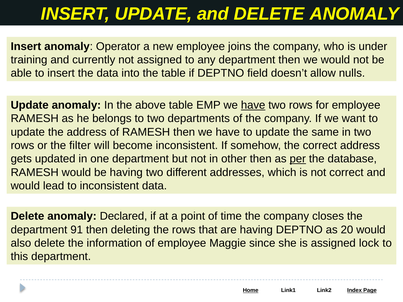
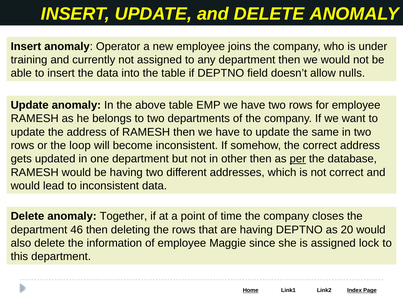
have underline: present -> none (253, 105)
filter: filter -> loop (80, 146)
Declared: Declared -> Together (124, 216)
91: 91 -> 46 (77, 230)
